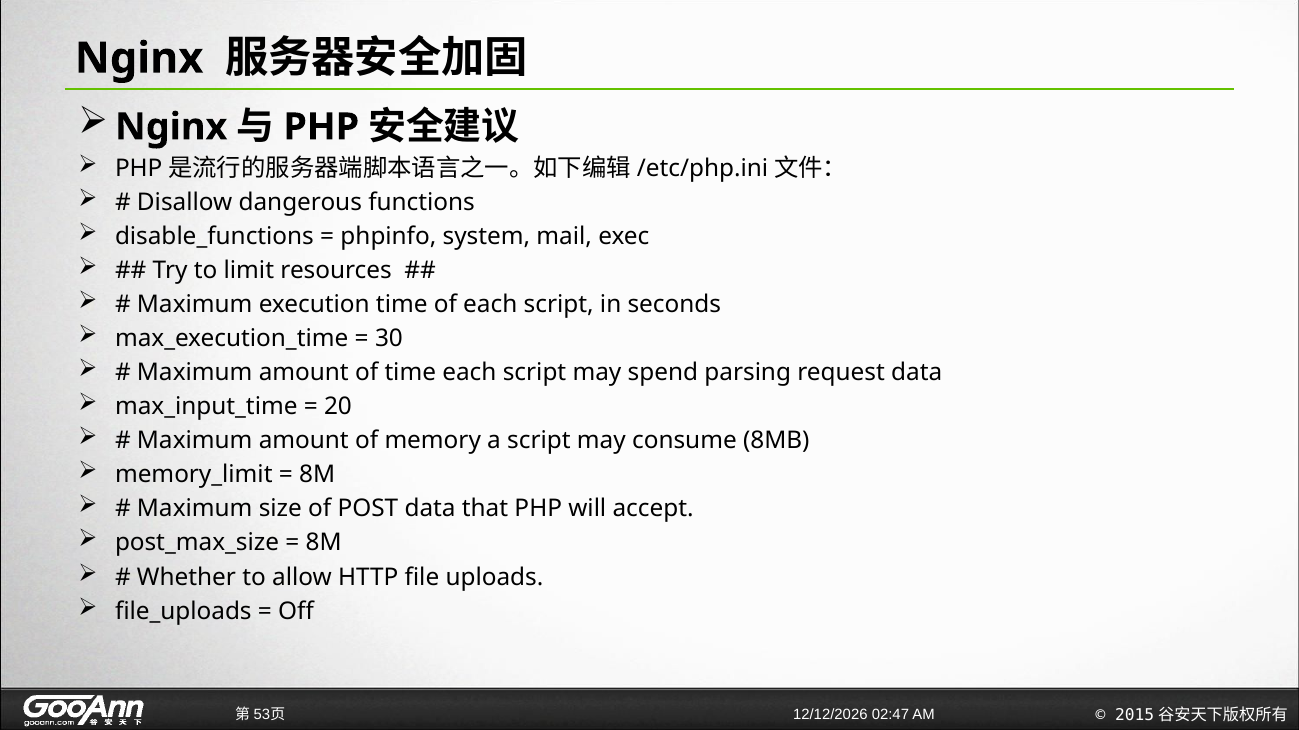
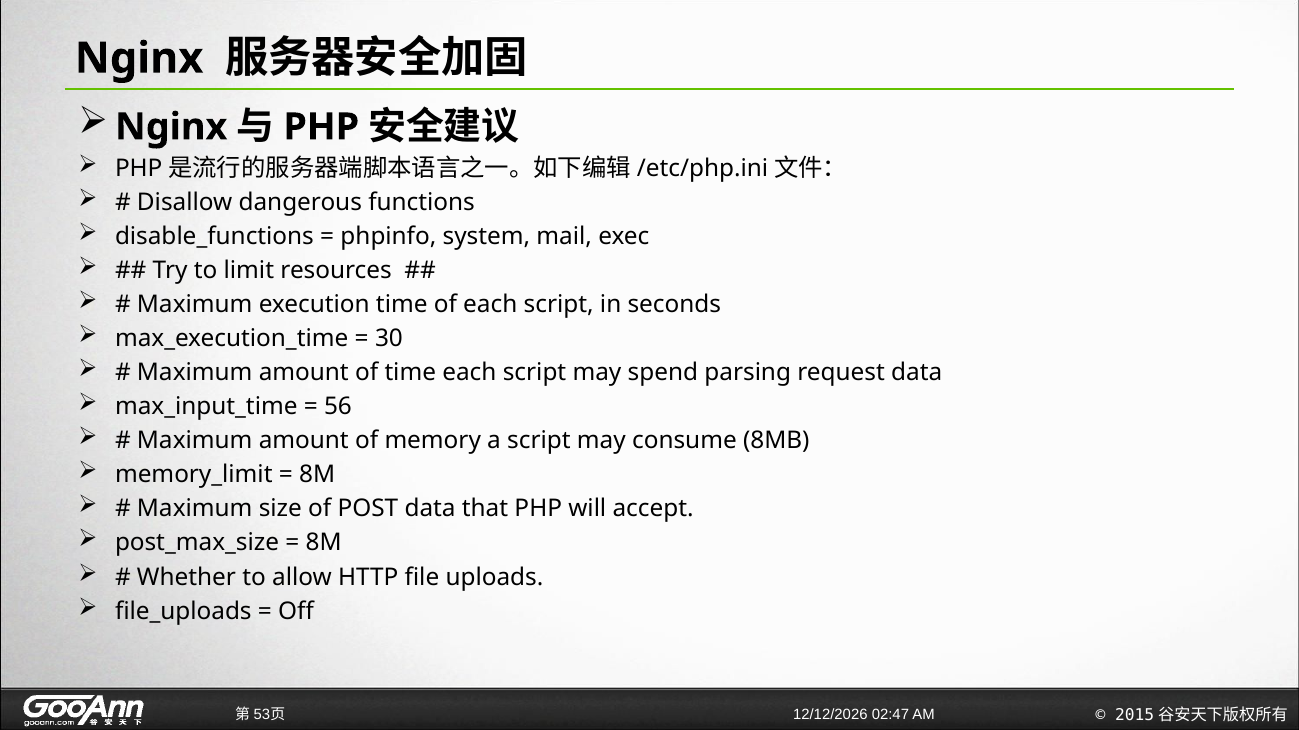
20: 20 -> 56 (338, 407)
